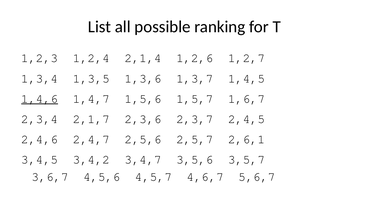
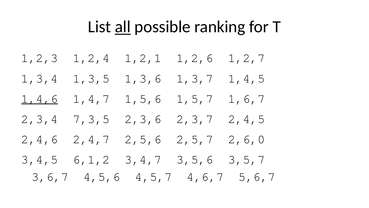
all underline: none -> present (123, 27)
2,1,4: 2,1,4 -> 1,2,1 (143, 58)
2,1,7: 2,1,7 -> 7,3,5 (91, 119)
2,6,1: 2,6,1 -> 2,6,0 (247, 139)
3,4,2: 3,4,2 -> 6,1,2 (91, 159)
